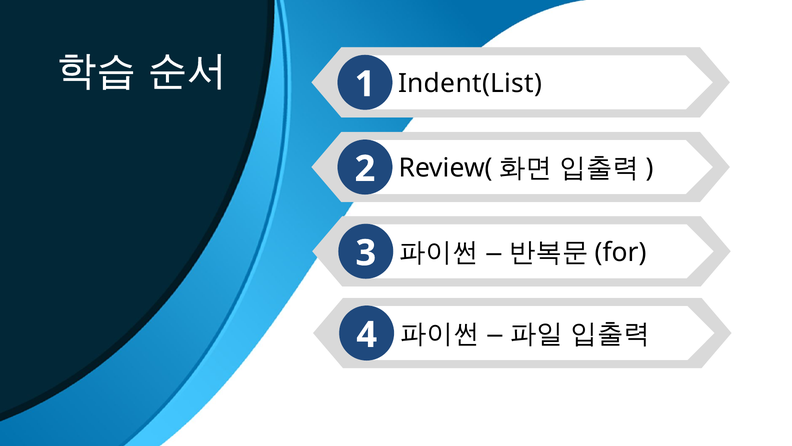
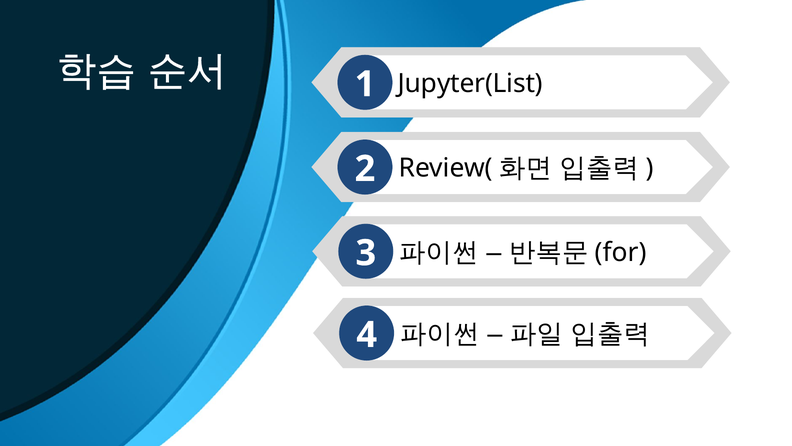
Indent(List: Indent(List -> Jupyter(List (470, 83)
